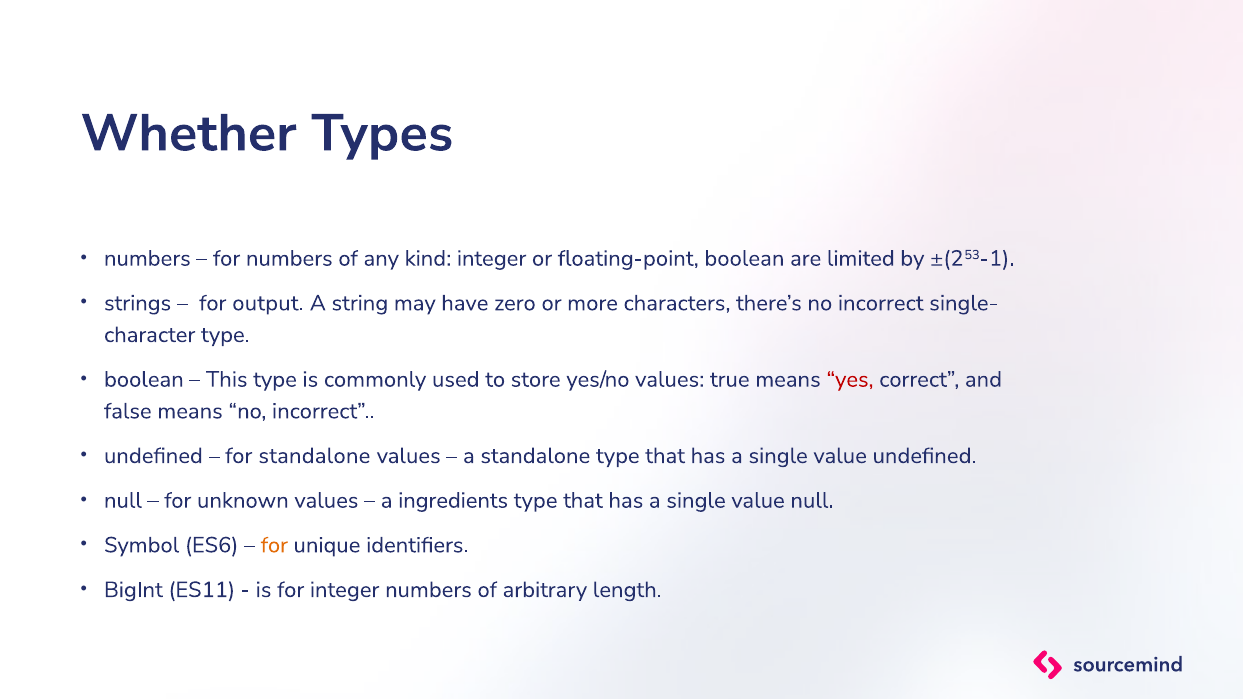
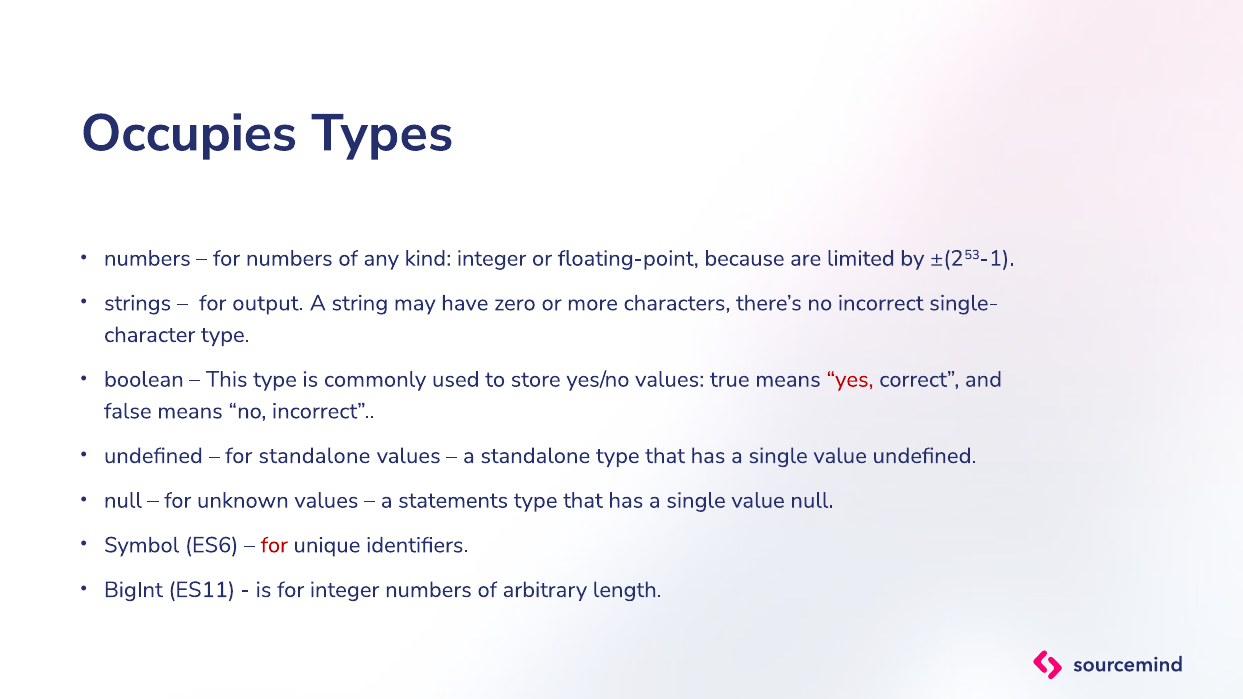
Whether: Whether -> Occupies (189, 133)
floating-point boolean: boolean -> because (744, 258)
ingredients: ingredients -> statements (453, 501)
for colour: orange -> red (274, 545)
